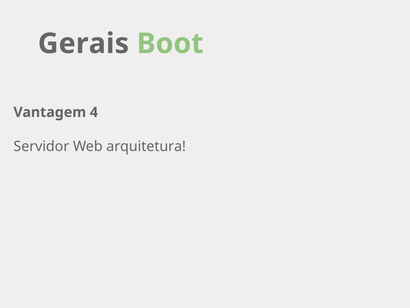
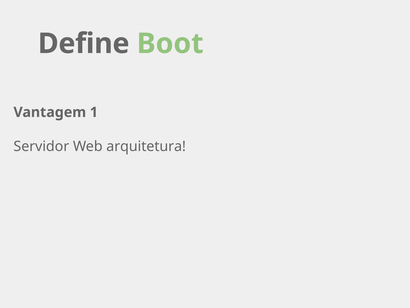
Gerais: Gerais -> Define (84, 44)
4: 4 -> 1 (94, 112)
